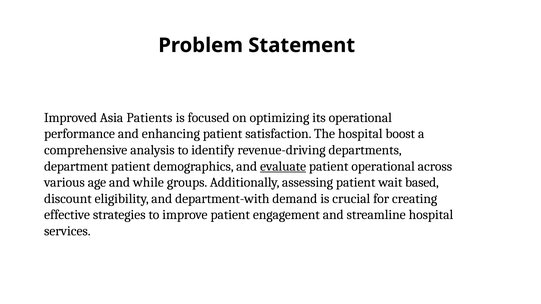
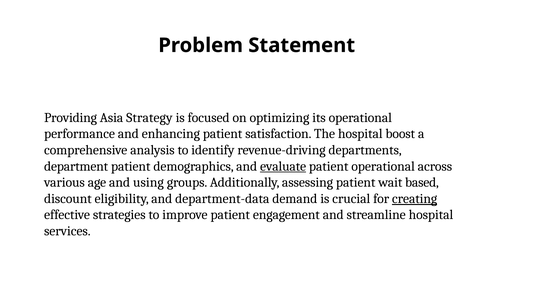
Improved: Improved -> Providing (71, 118)
Patients: Patients -> Strategy (149, 118)
while: while -> using (148, 183)
department-with: department-with -> department-data (222, 199)
creating underline: none -> present (415, 199)
